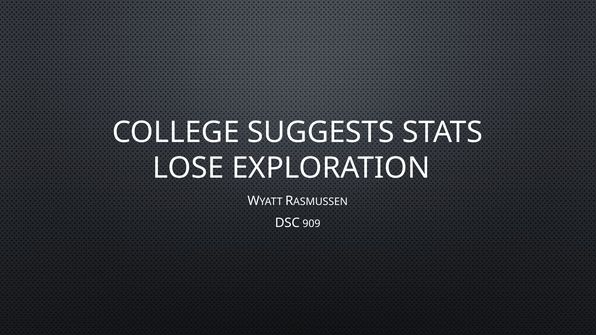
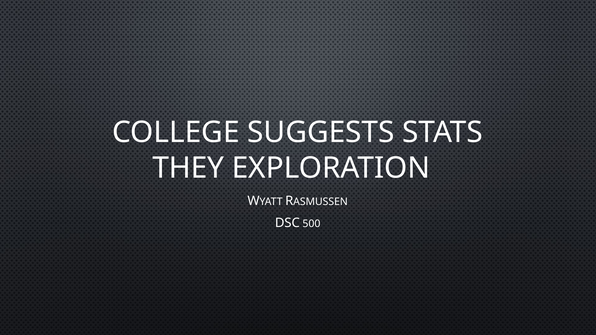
LOSE: LOSE -> THEY (188, 168)
909: 909 -> 500 (311, 224)
